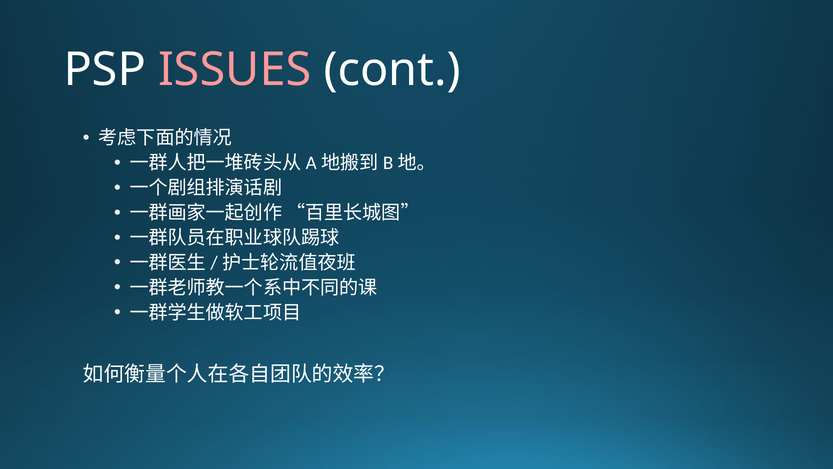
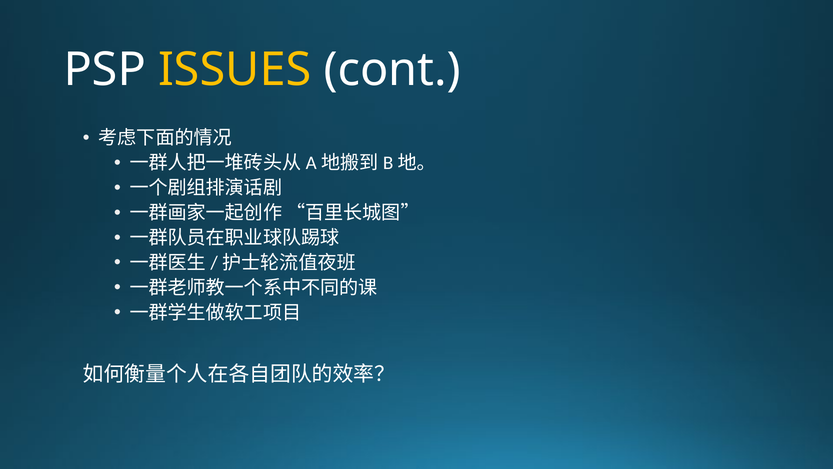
ISSUES colour: pink -> yellow (235, 70)
